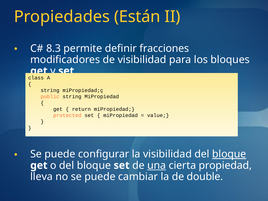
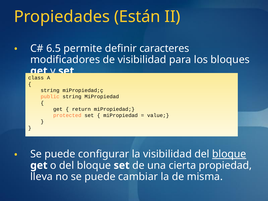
8.3: 8.3 -> 6.5 (54, 48)
fracciones: fracciones -> caracteres (164, 48)
una underline: present -> none (157, 165)
double: double -> misma (205, 177)
